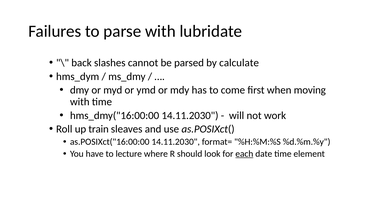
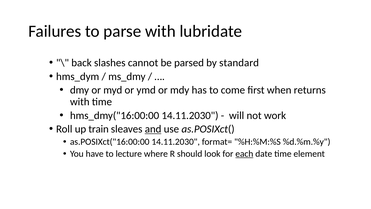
calculate: calculate -> standard (239, 63)
moving: moving -> returns (310, 90)
and underline: none -> present (153, 129)
